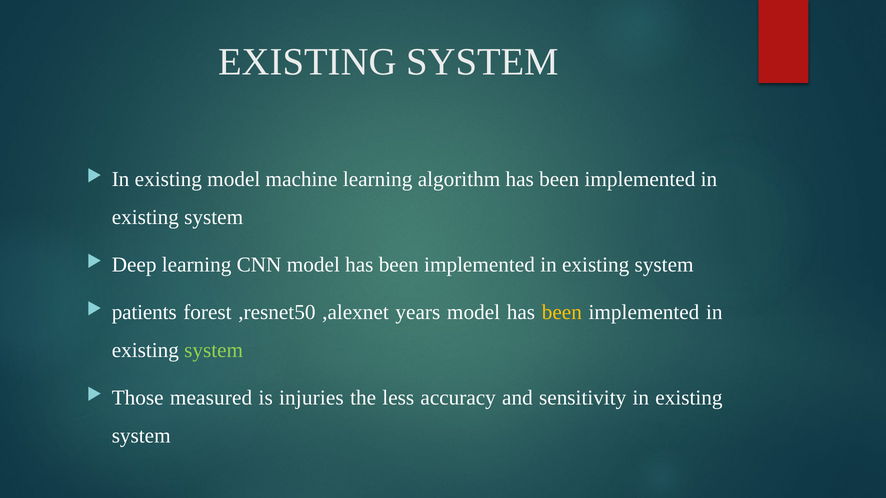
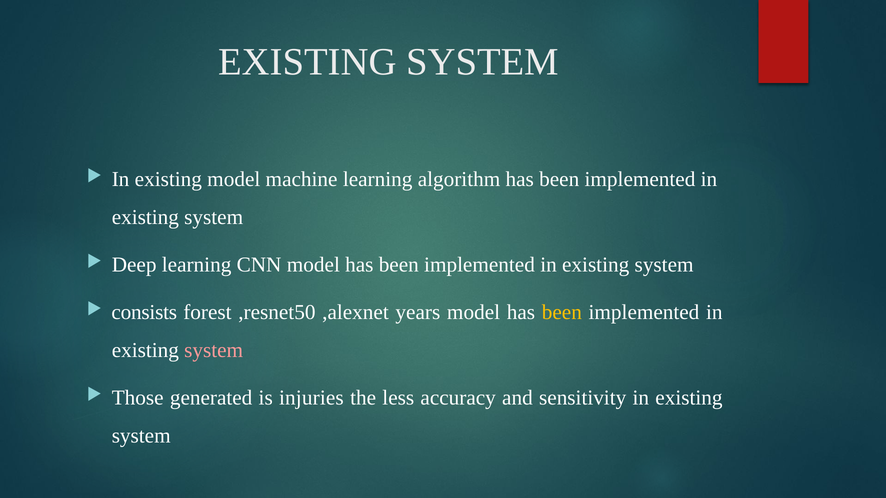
patients: patients -> consists (144, 312)
system colour: light green -> pink (214, 351)
measured: measured -> generated (211, 398)
